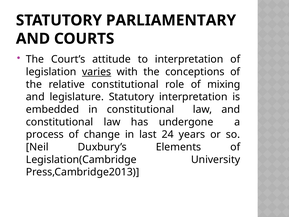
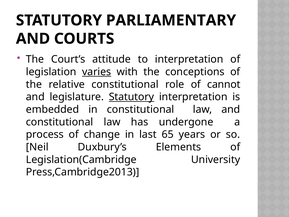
mixing: mixing -> cannot (224, 84)
Statutory underline: none -> present (131, 97)
24: 24 -> 65 (168, 134)
